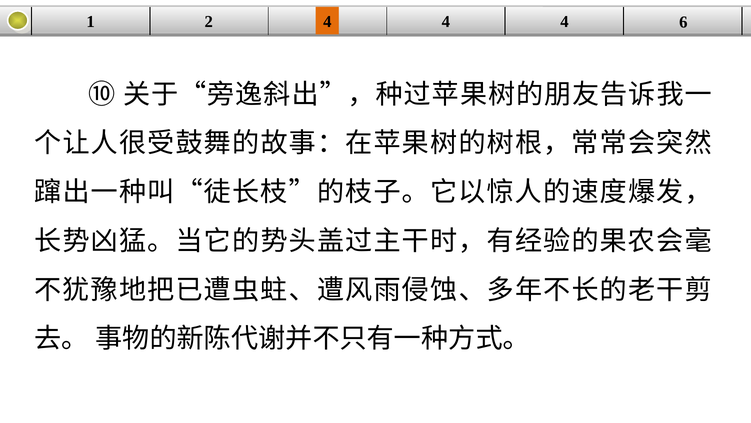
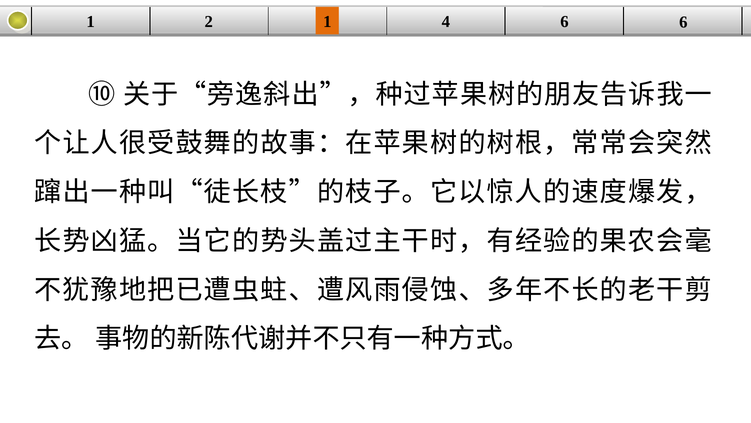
2 4: 4 -> 1 (327, 22)
4: 4 -> 6 (564, 22)
